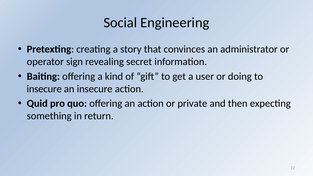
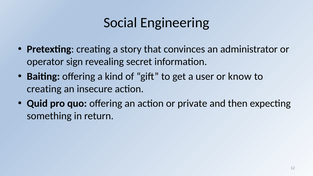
doing: doing -> know (240, 76)
insecure: insecure -> creating (44, 89)
